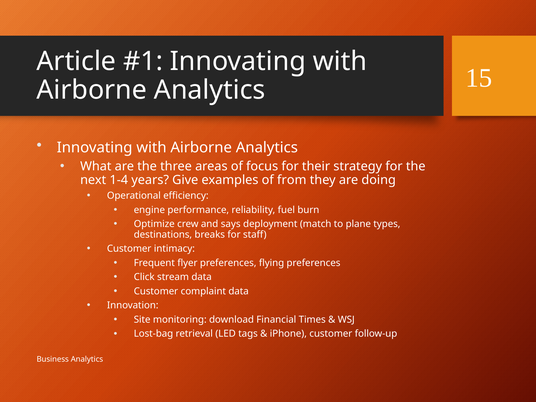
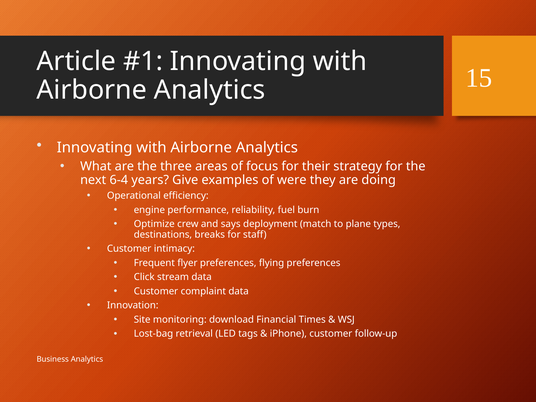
1-4: 1-4 -> 6-4 (119, 180)
from: from -> were (292, 180)
